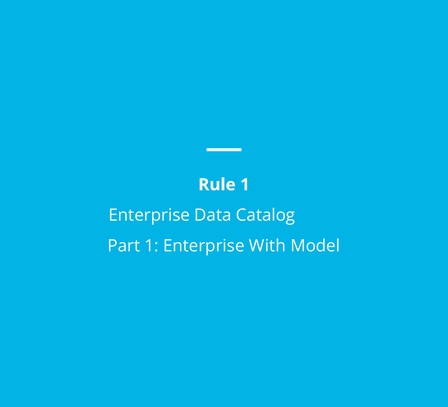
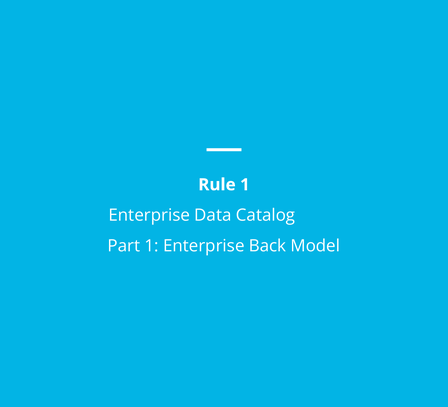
With: With -> Back (268, 246)
